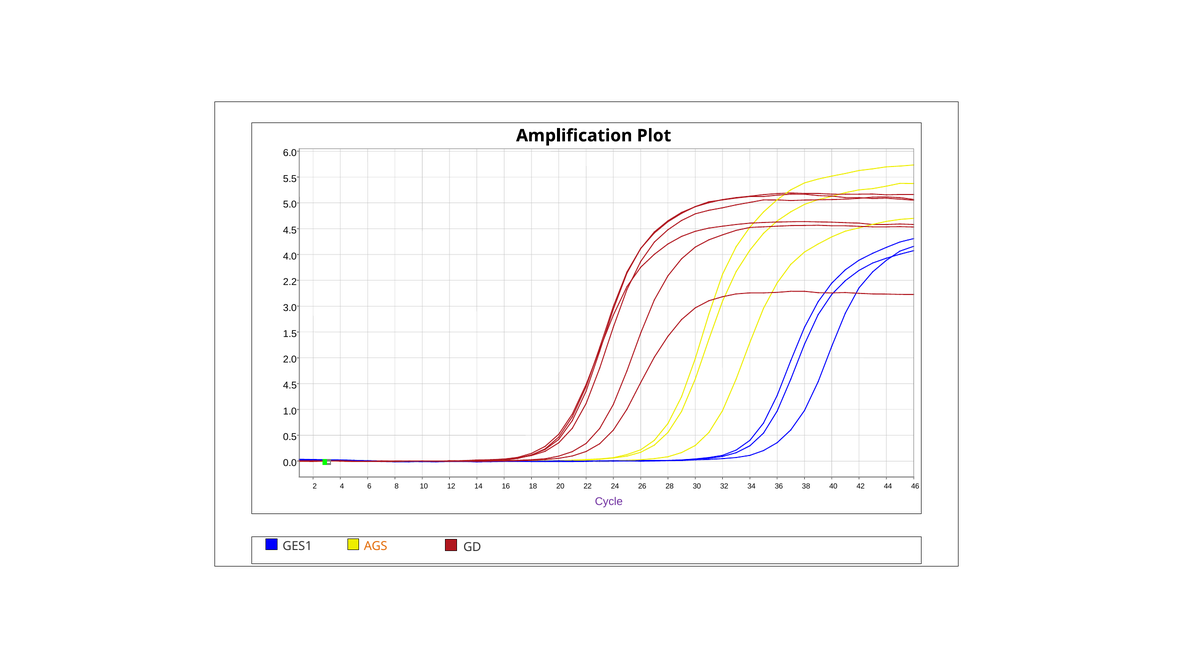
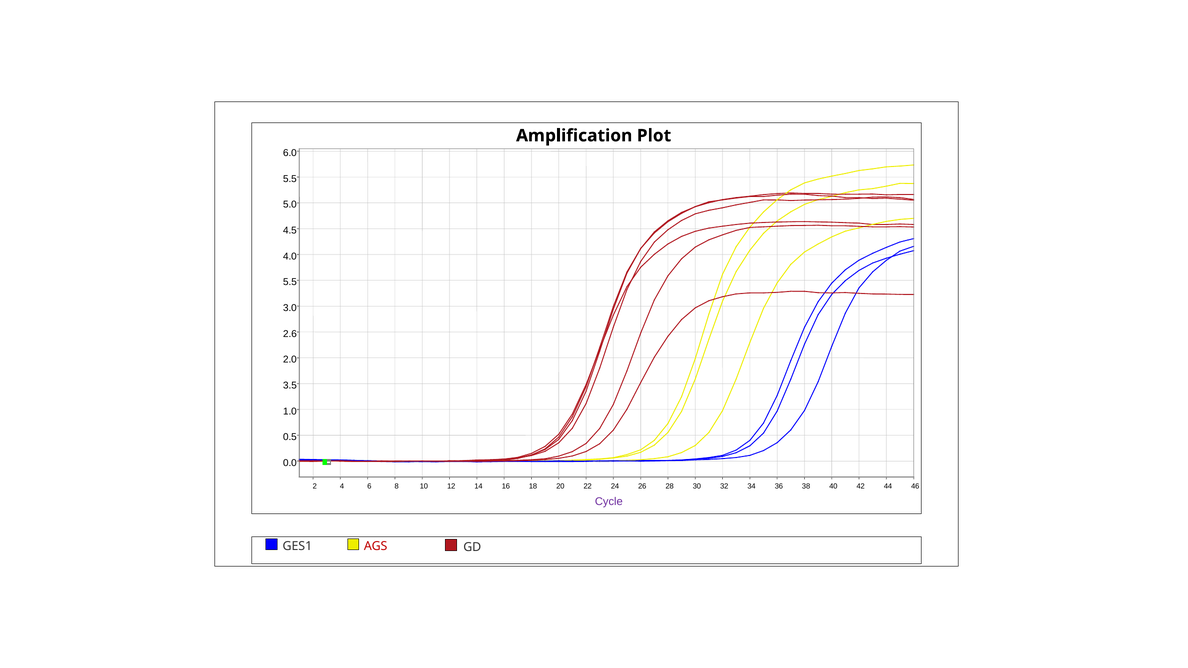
2.2: 2.2 -> 5.5 (290, 282)
1.5: 1.5 -> 2.6 (290, 334)
4.5: 4.5 -> 3.5 (290, 386)
AGS colour: orange -> red (376, 546)
